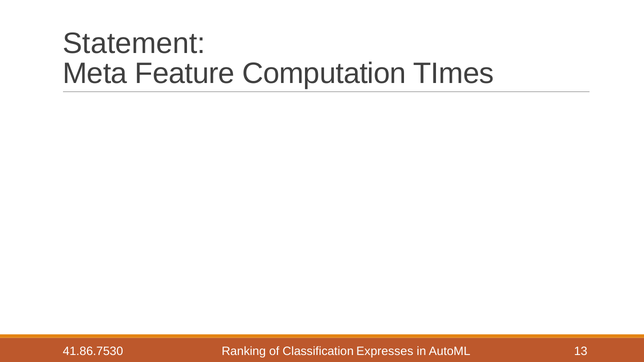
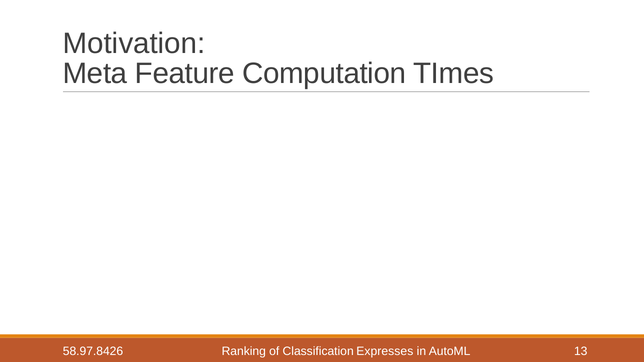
Statement: Statement -> Motivation (134, 43)
41.86.7530: 41.86.7530 -> 58.97.8426 (93, 352)
